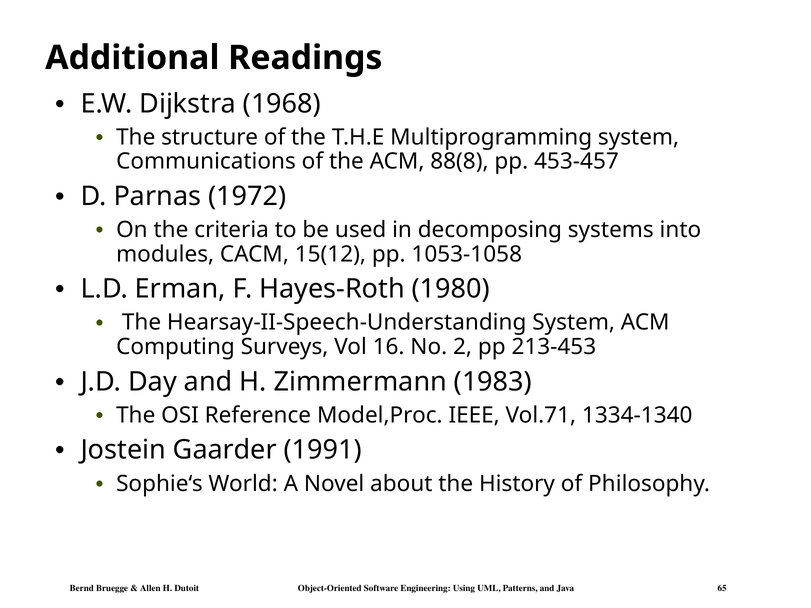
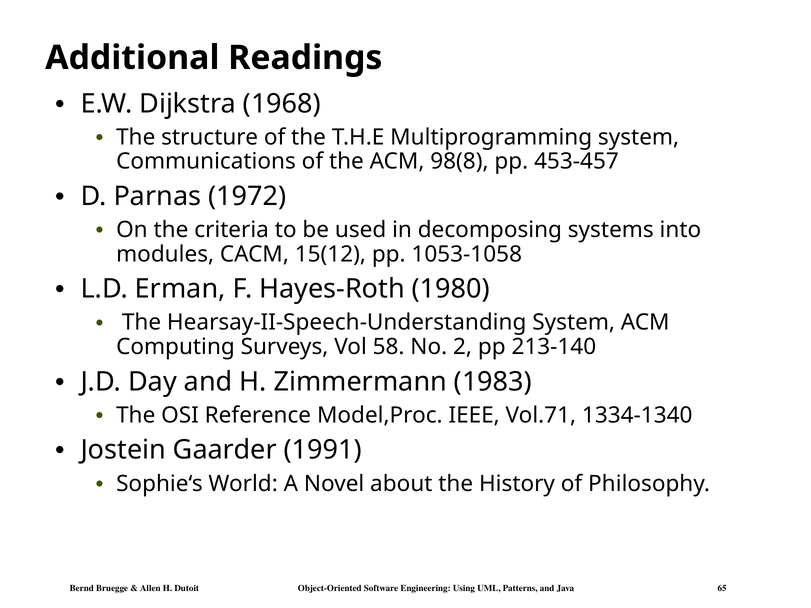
88(8: 88(8 -> 98(8 (459, 162)
16: 16 -> 58 (389, 347)
213-453: 213-453 -> 213-140 (554, 347)
